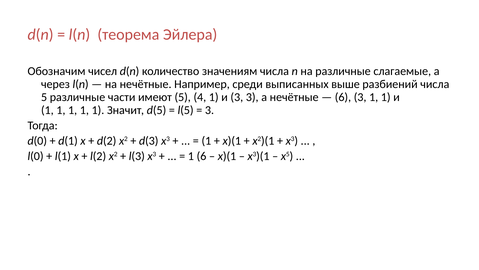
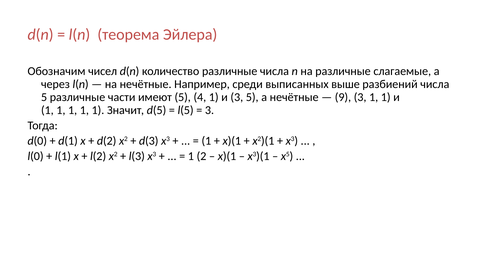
количество значениям: значениям -> различные (230, 71)
3 3: 3 -> 5 (252, 97)
6: 6 -> 9 (343, 97)
1 6: 6 -> 2 (201, 156)
